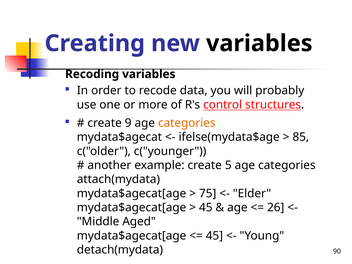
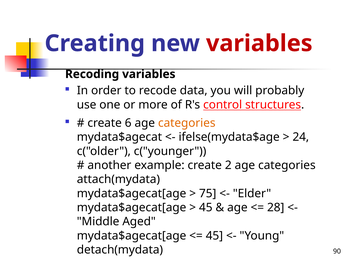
variables colour: black -> red (259, 43)
9: 9 -> 6 (128, 123)
85: 85 -> 24 (301, 137)
5: 5 -> 2 (228, 165)
26: 26 -> 28 (276, 208)
